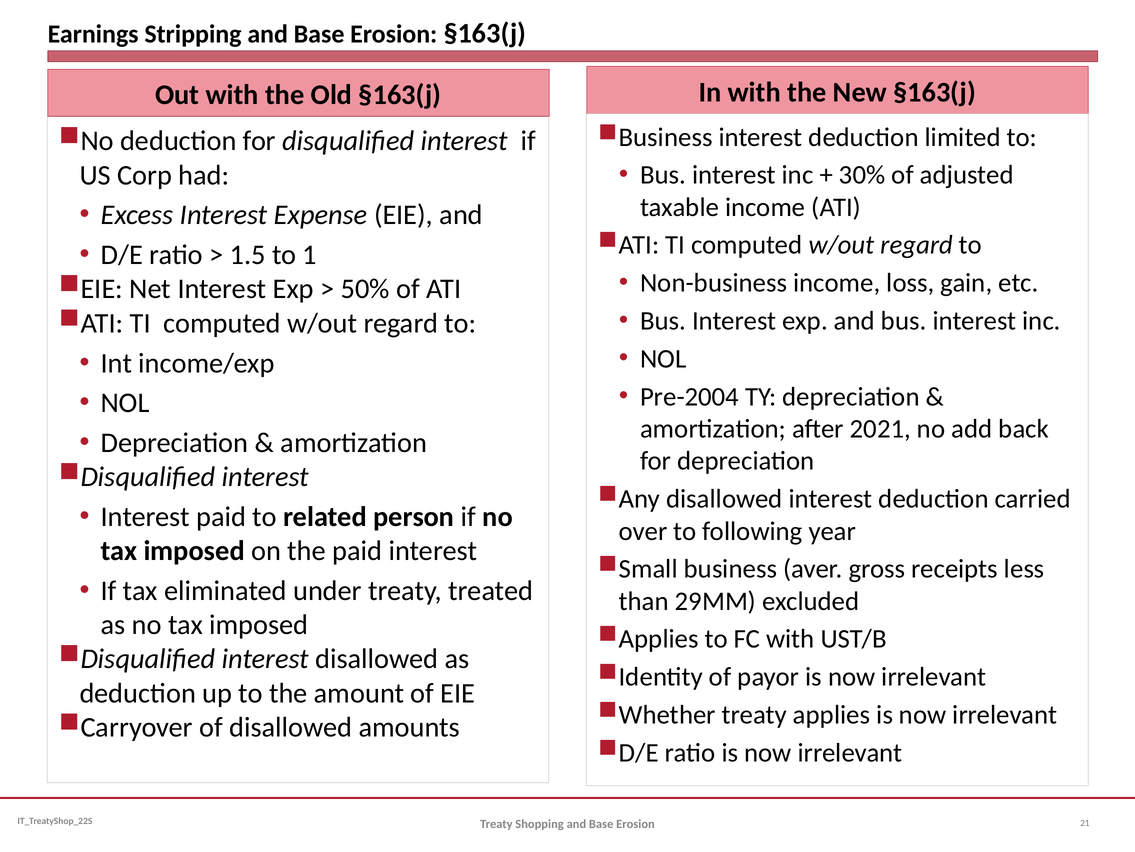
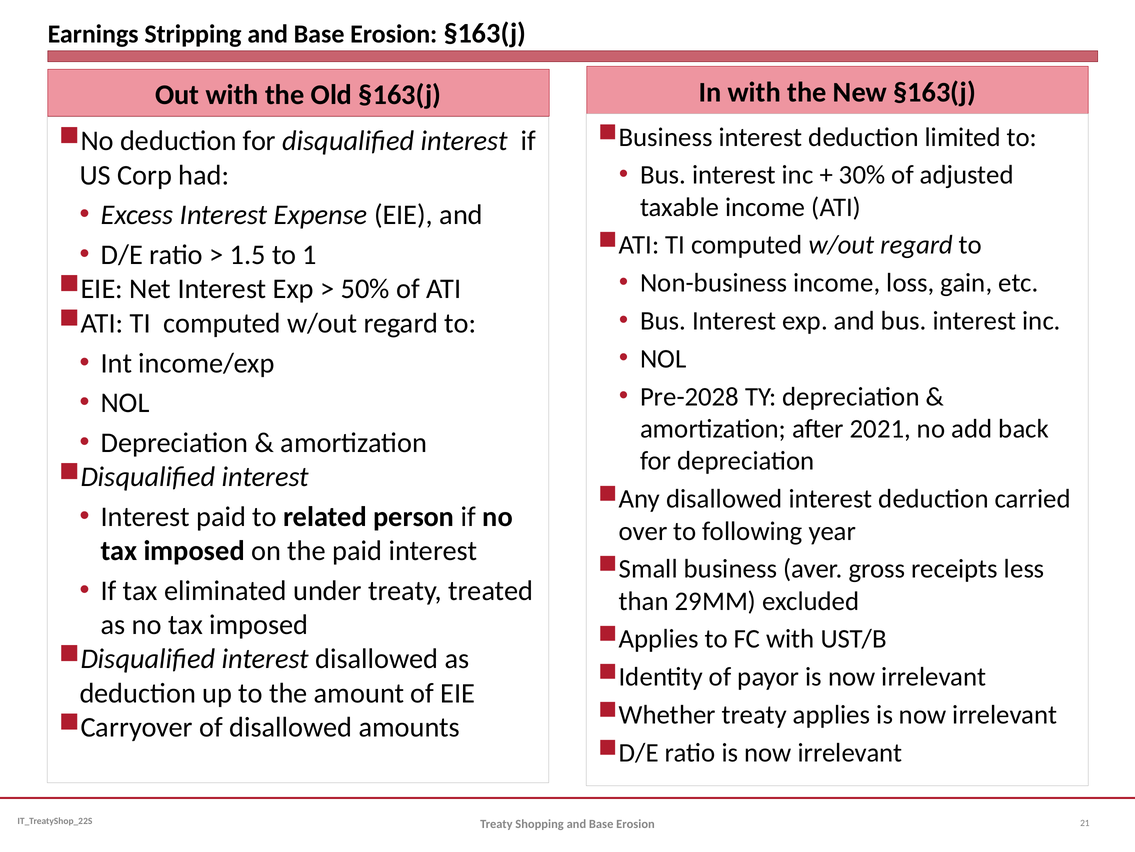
Pre-2004: Pre-2004 -> Pre-2028 (690, 396)
